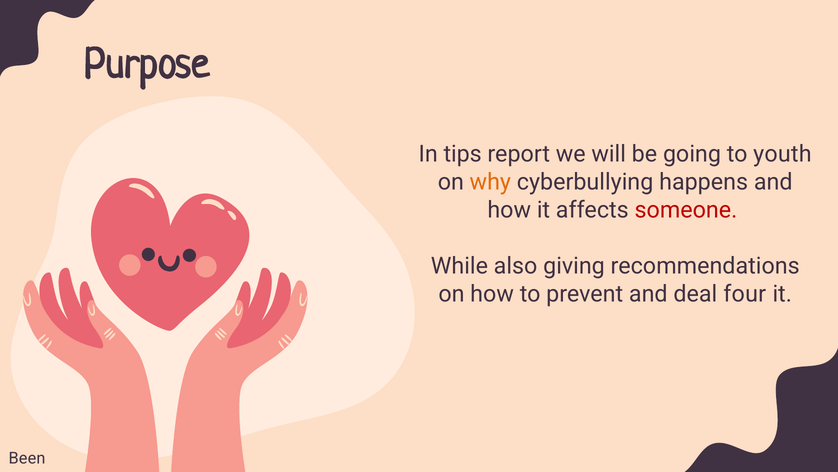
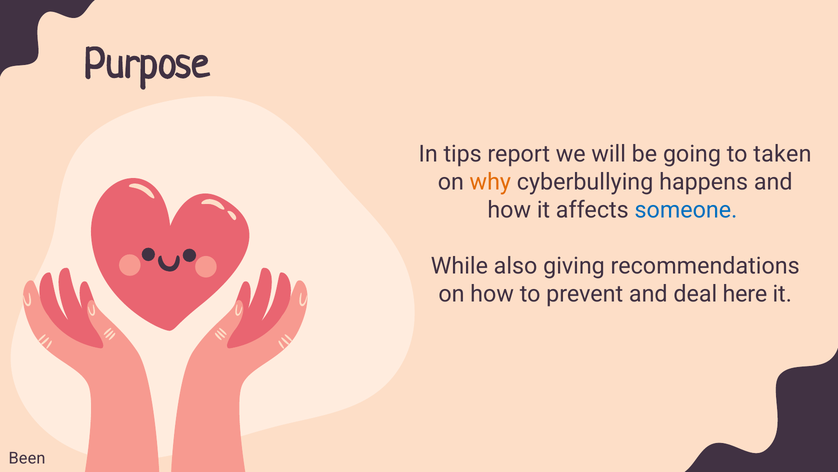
youth: youth -> taken (782, 154)
someone colour: red -> blue (686, 210)
four: four -> here (745, 294)
